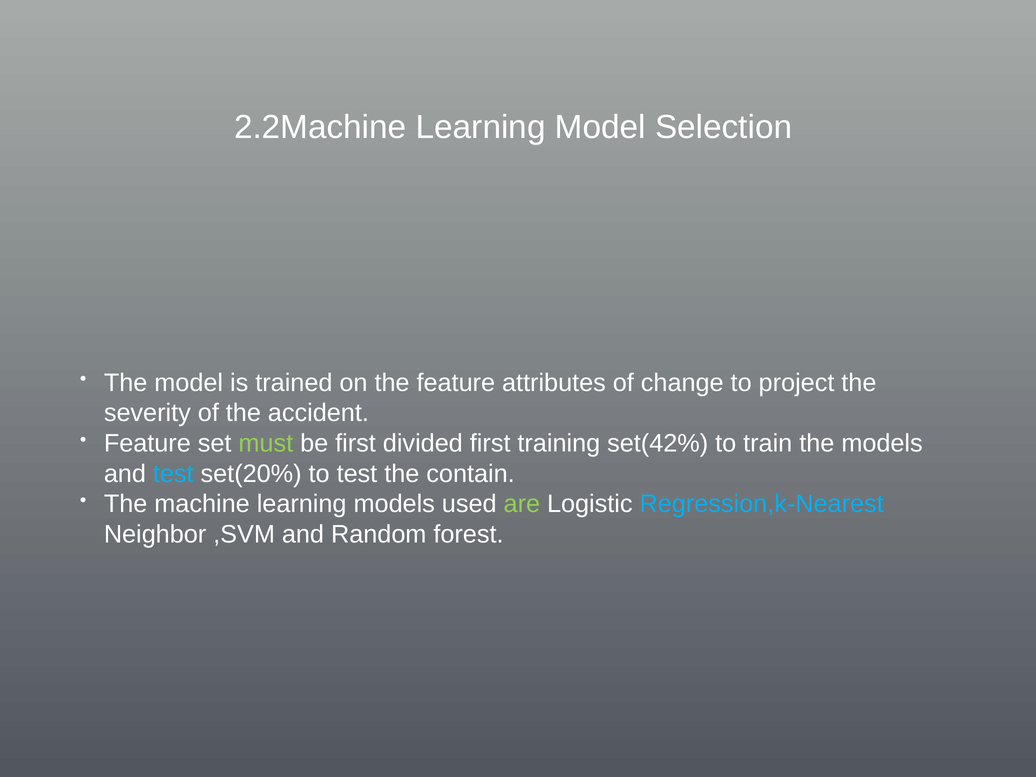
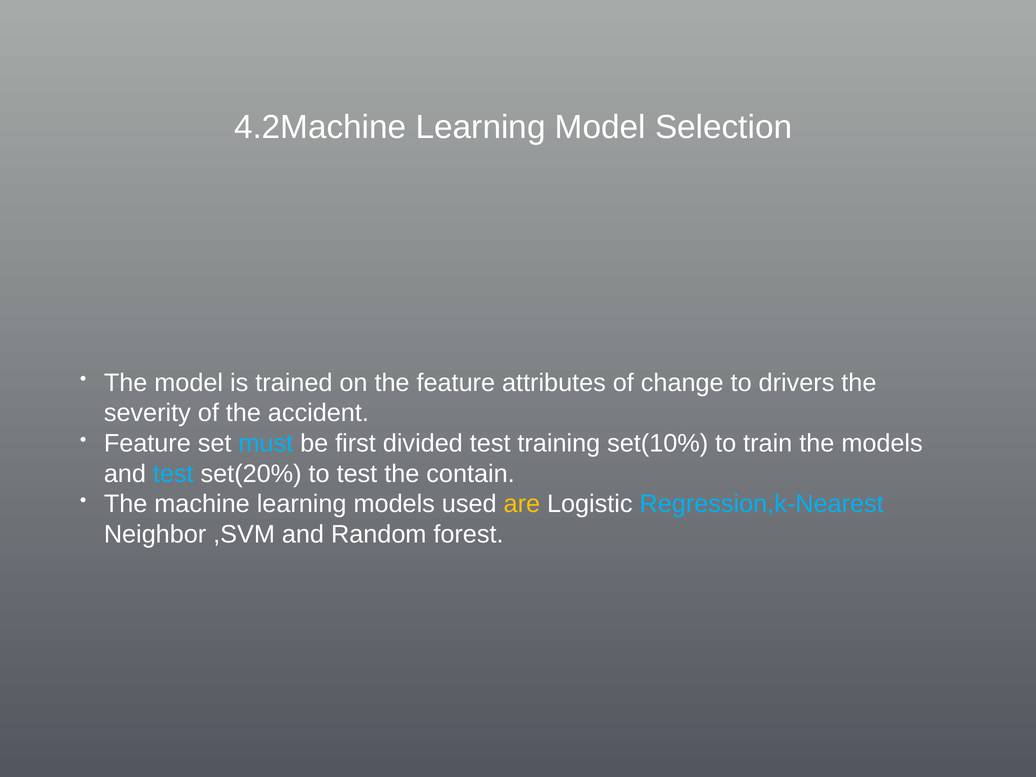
2.2Machine: 2.2Machine -> 4.2Machine (320, 127)
project: project -> drivers (797, 383)
must colour: light green -> light blue (266, 443)
divided first: first -> test (490, 443)
set(42%: set(42% -> set(10% (658, 443)
are colour: light green -> yellow (522, 504)
